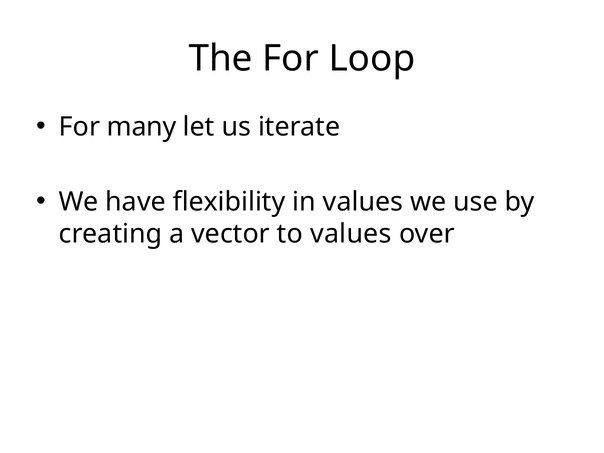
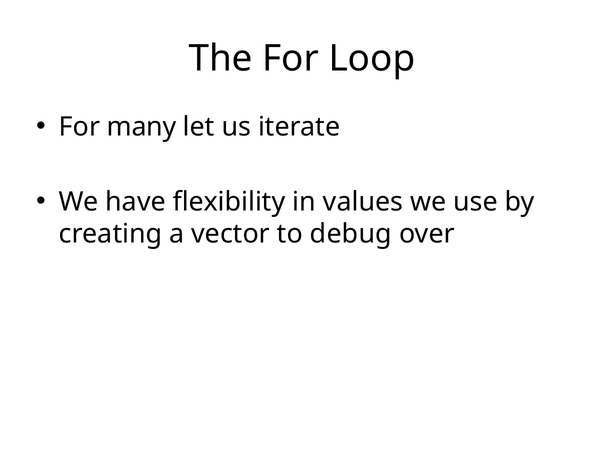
to values: values -> debug (351, 234)
